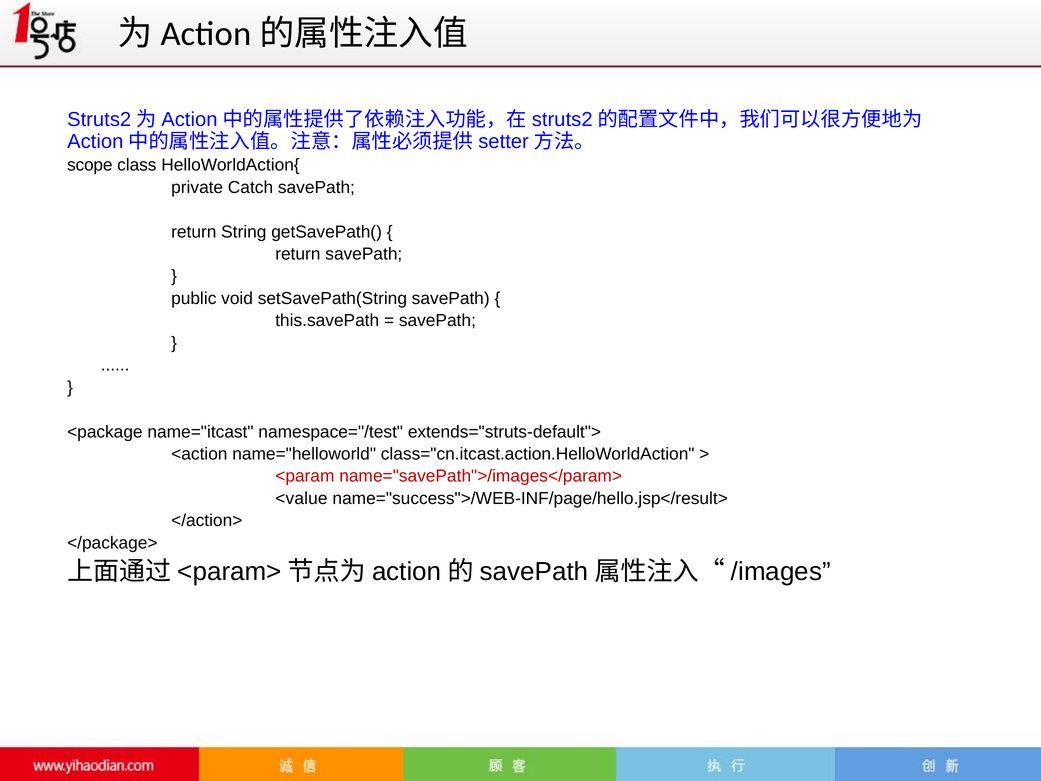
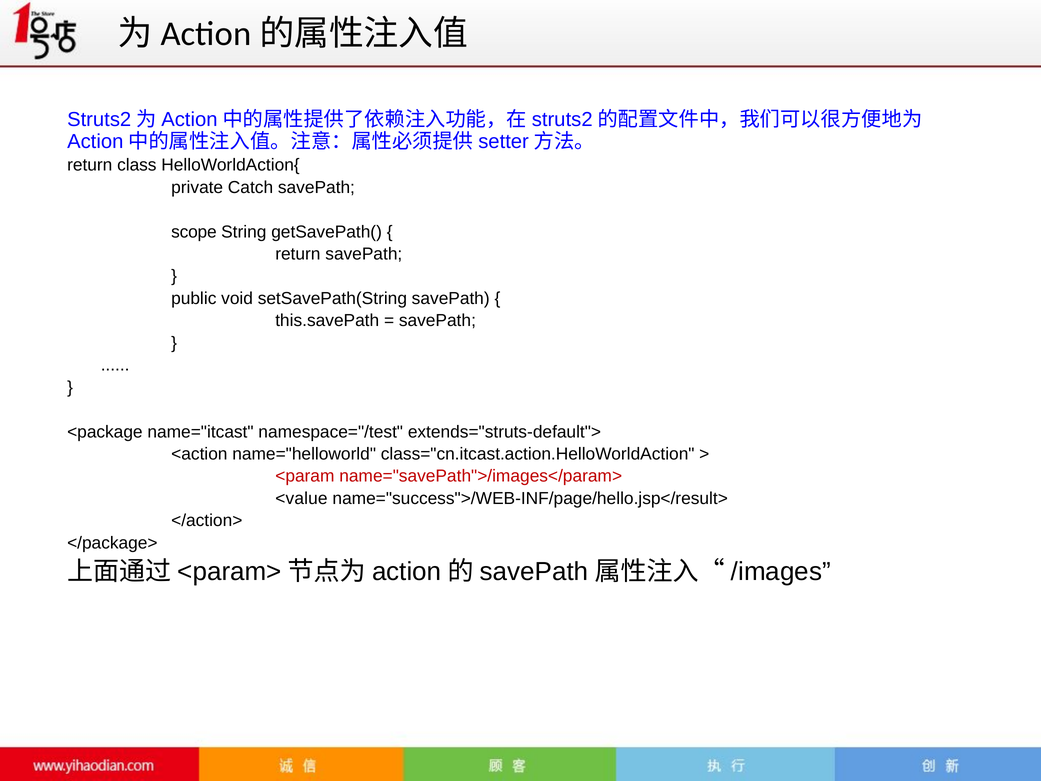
scope: scope -> return (90, 165)
return: return -> scope (194, 232)
